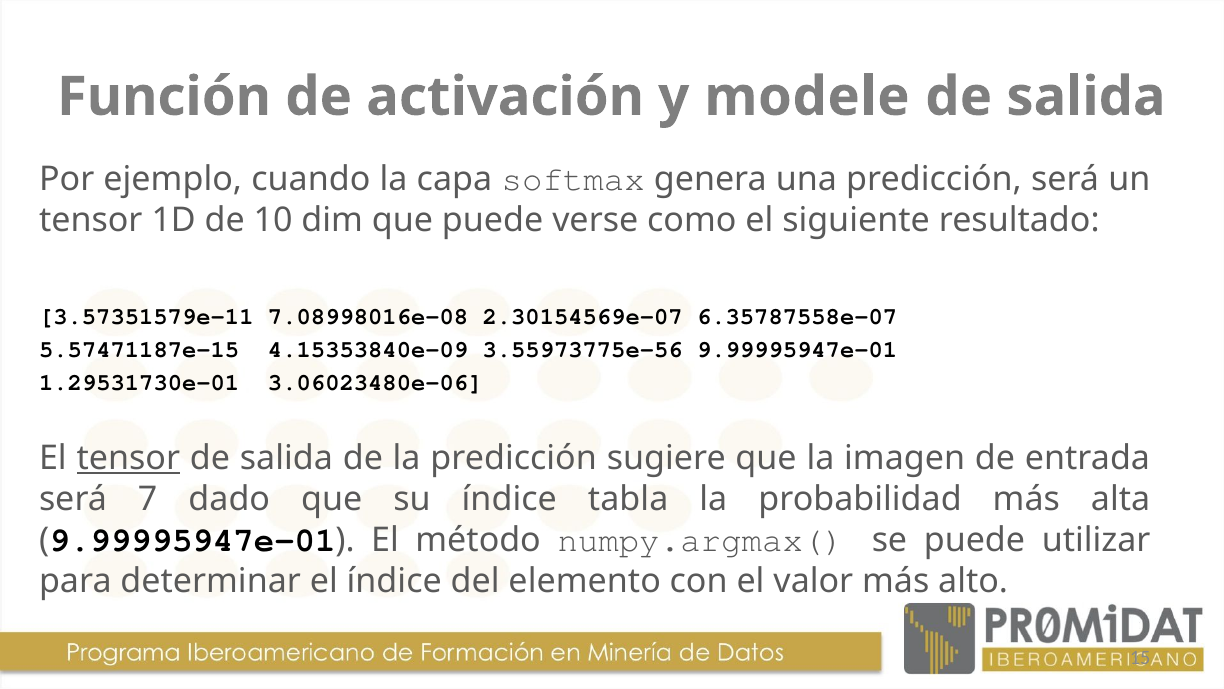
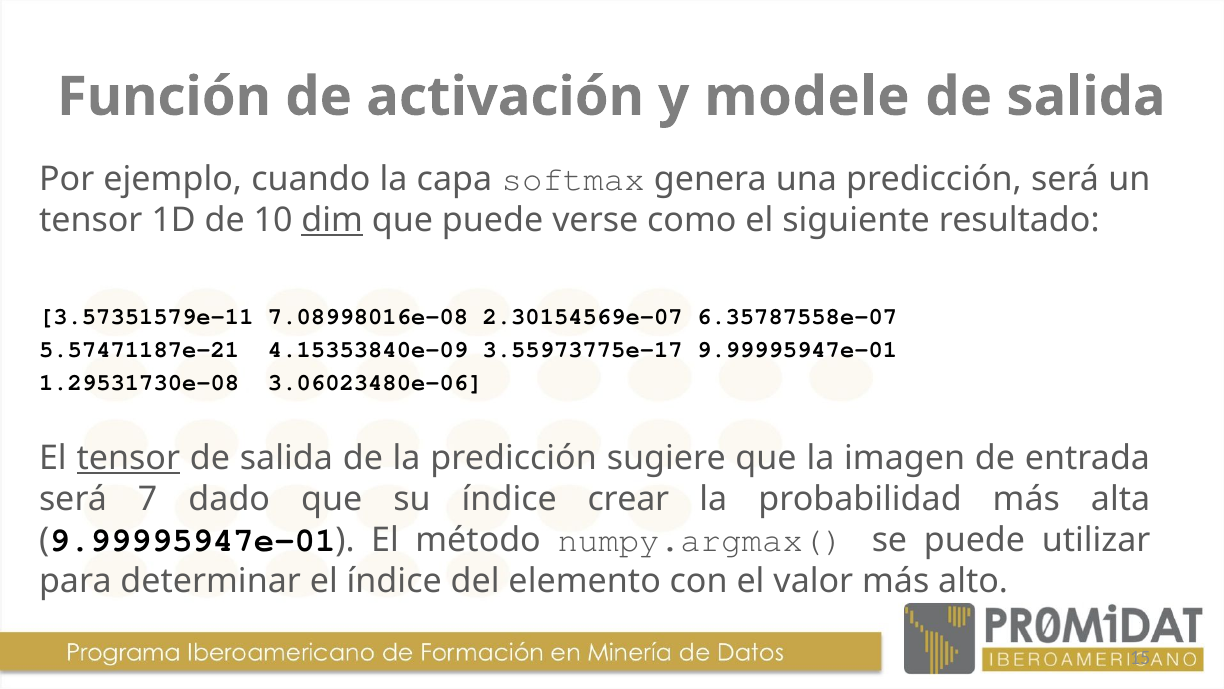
dim underline: none -> present (332, 220)
5.57471187e-15: 5.57471187e-15 -> 5.57471187e-21 (139, 349)
3.55973775e-56: 3.55973775e-56 -> 3.55973775e-17 (583, 349)
1.29531730e-01: 1.29531730e-01 -> 1.29531730e-08 (139, 383)
tabla: tabla -> crear (628, 499)
